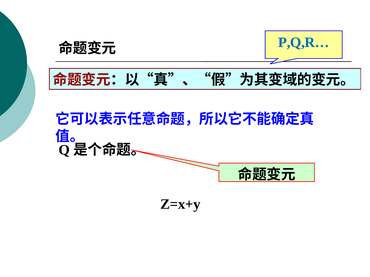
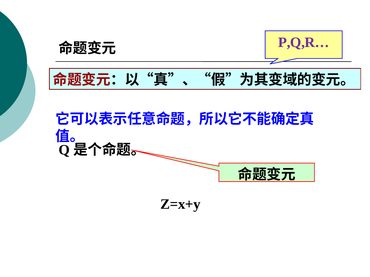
P,Q,R… colour: blue -> purple (304, 42)
